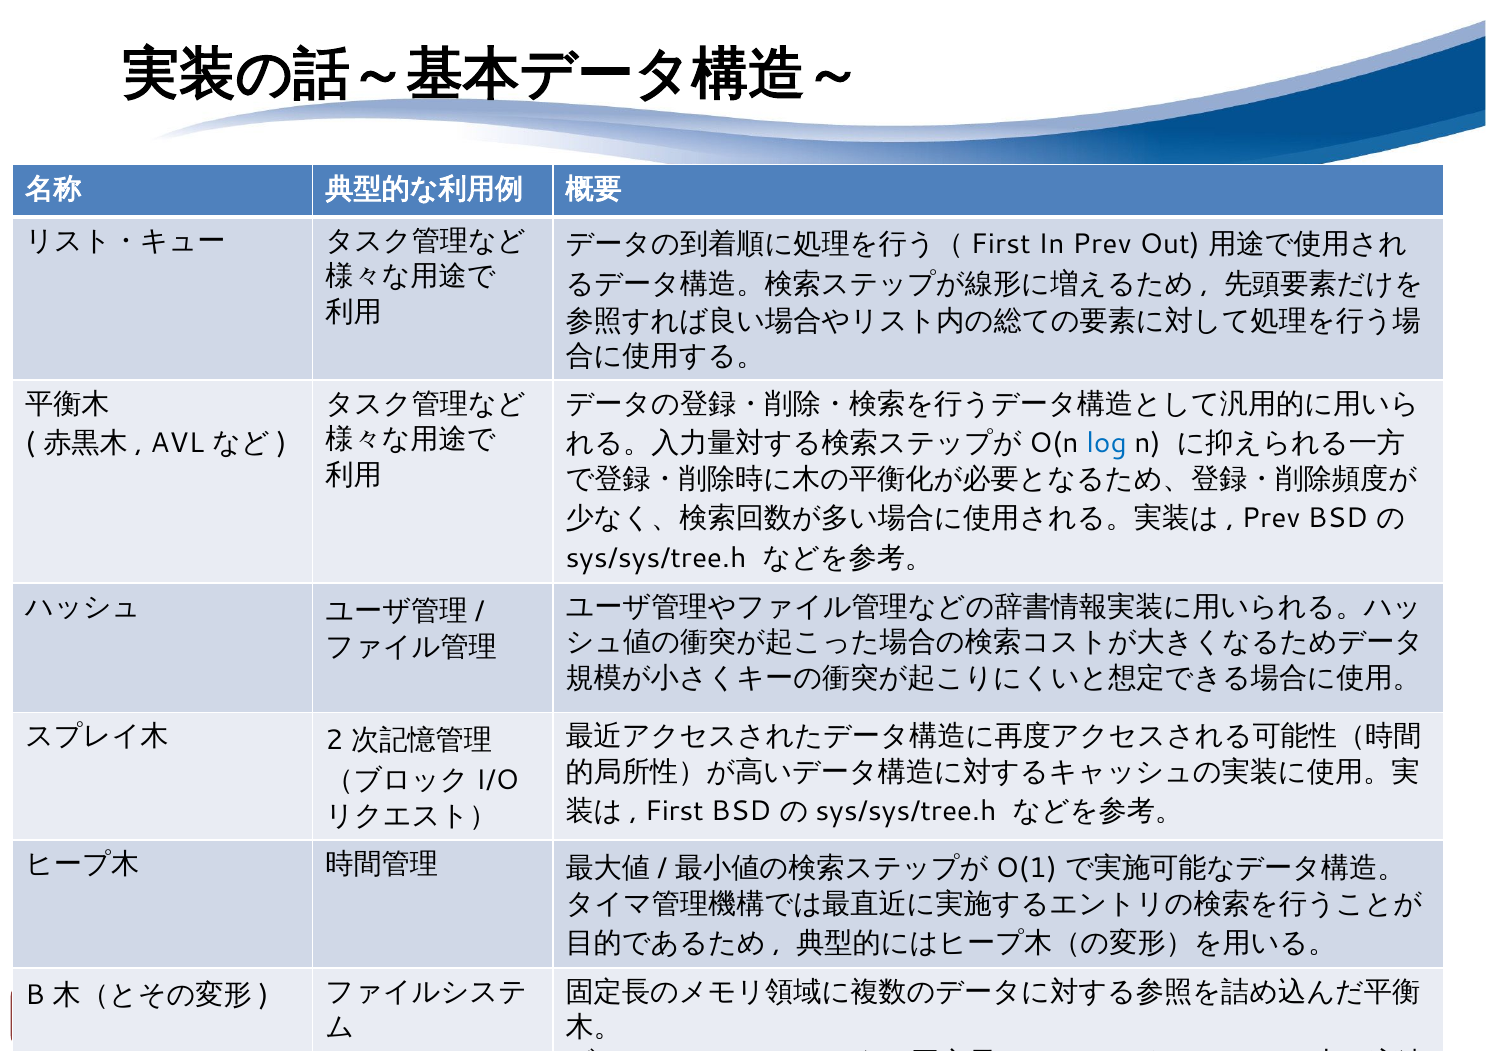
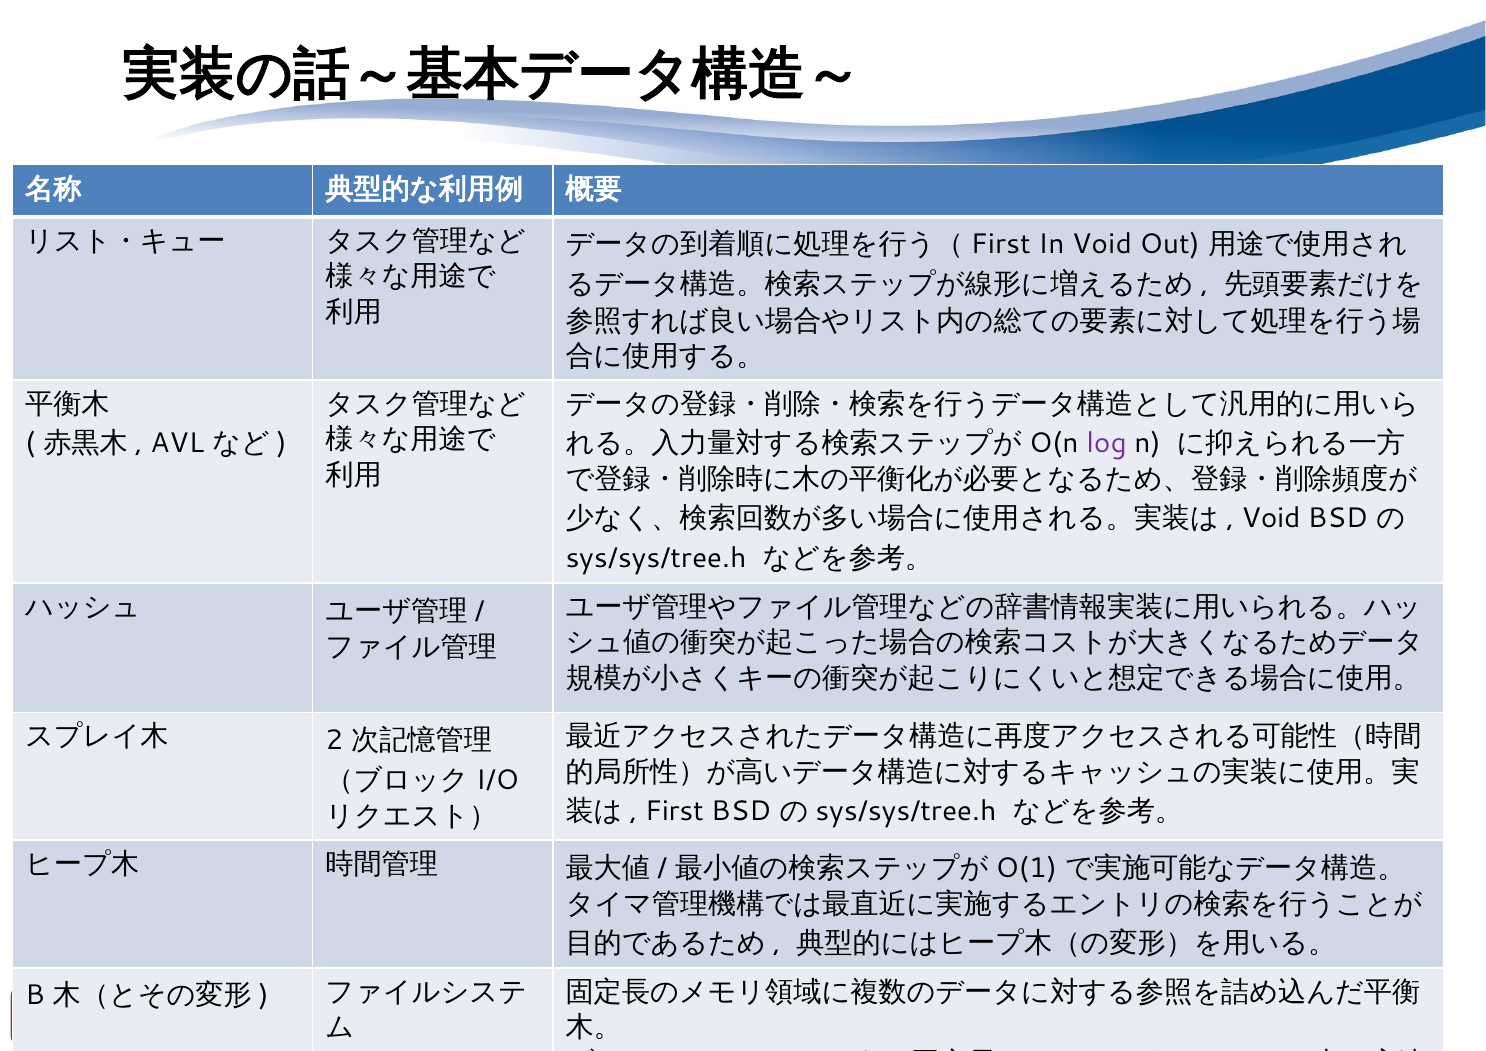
In Prev: Prev -> Void (1102, 245)
log colour: blue -> purple (1107, 443)
Prev: Prev -> Void (1271, 518)
